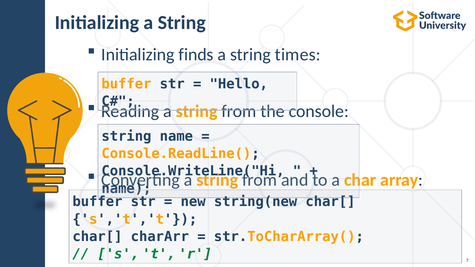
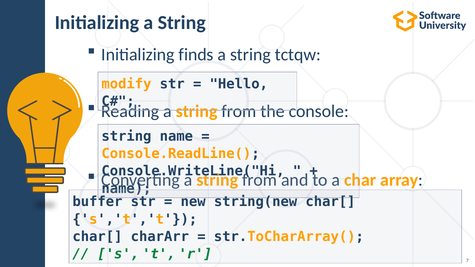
times: times -> tctqw (298, 55)
buffer: buffer -> modify (126, 84)
